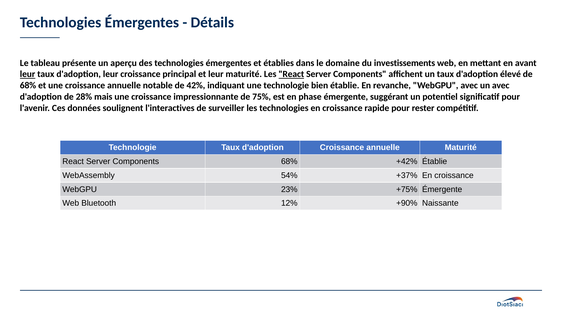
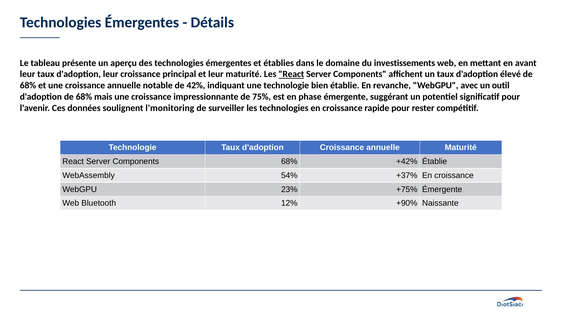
leur underline: present -> none (28, 74)
un avec: avec -> outil (501, 85)
d'adoption de 28%: 28% -> 68% (84, 97)
l'interactives: l'interactives -> l'monitoring (170, 108)
